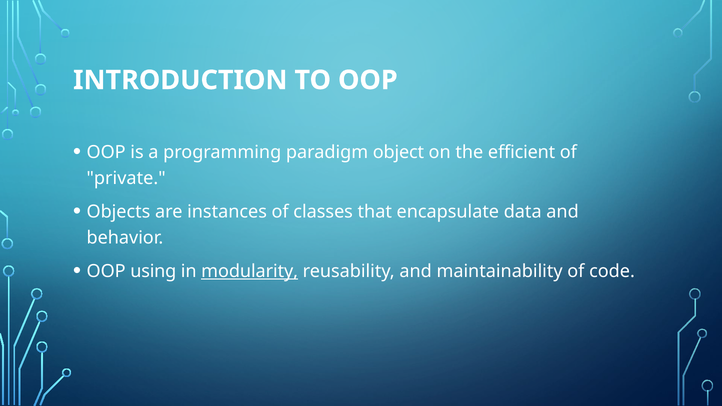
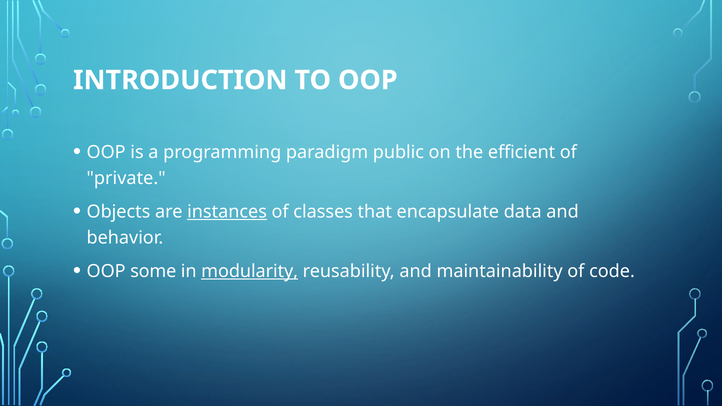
object: object -> public (398, 152)
instances underline: none -> present (227, 212)
using: using -> some (153, 271)
